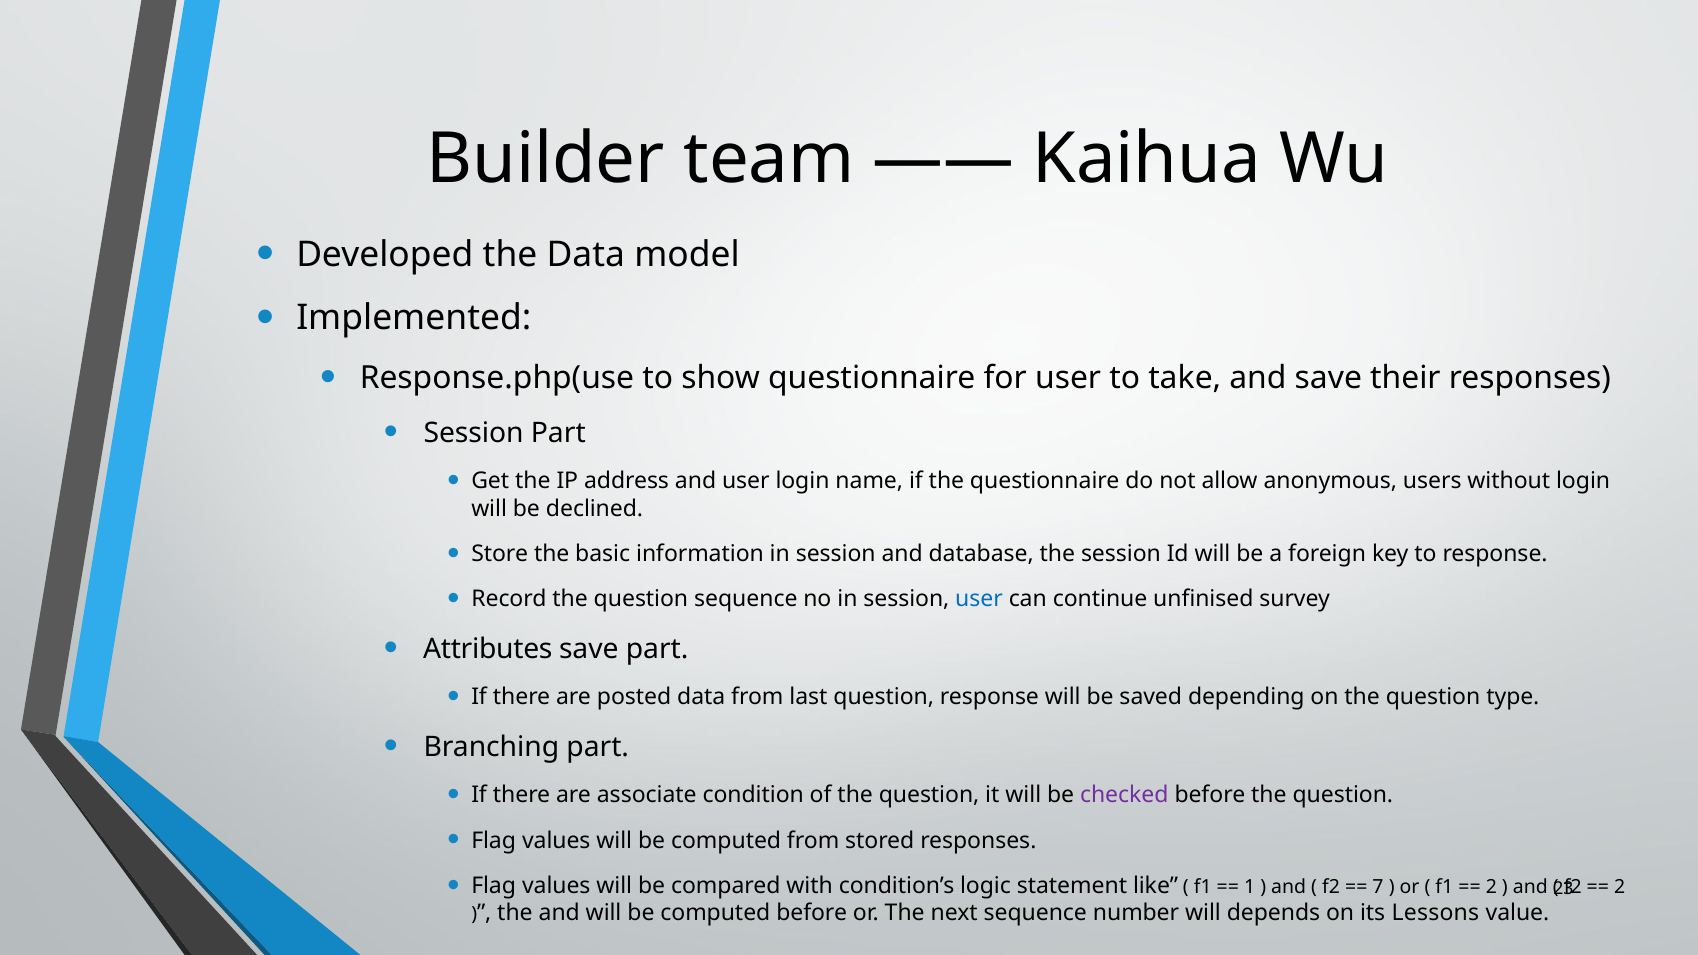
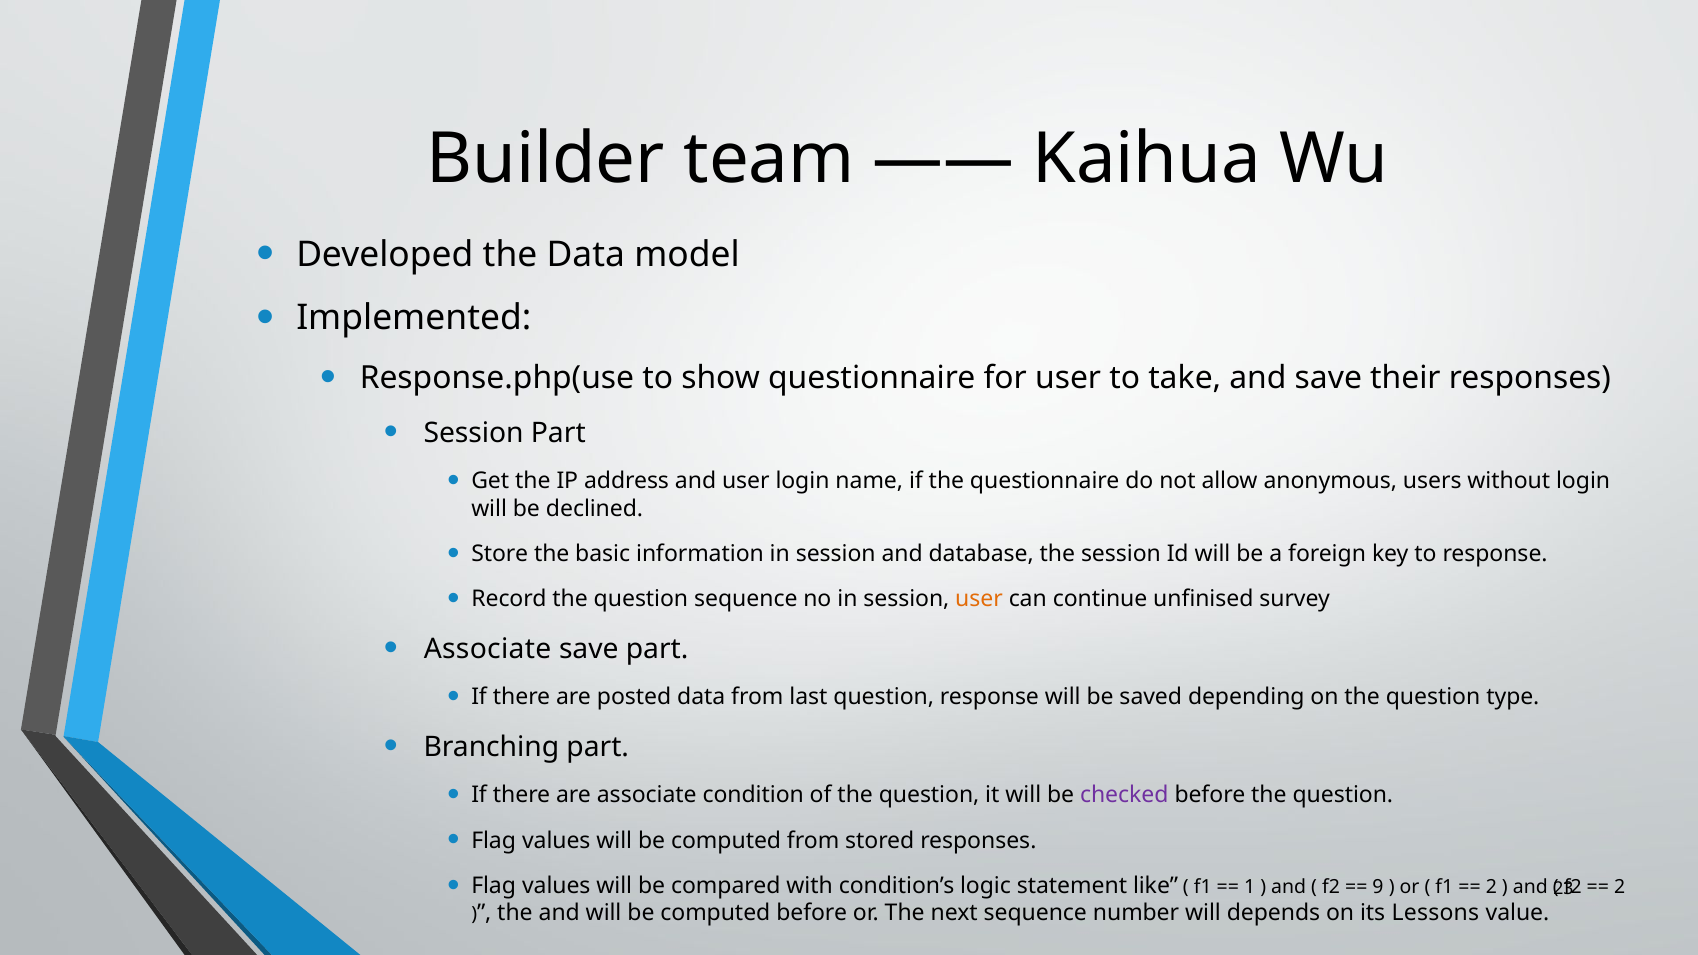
user colour: blue -> orange (979, 599)
Attributes: Attributes -> Associate (488, 649)
7: 7 -> 9 (1378, 887)
